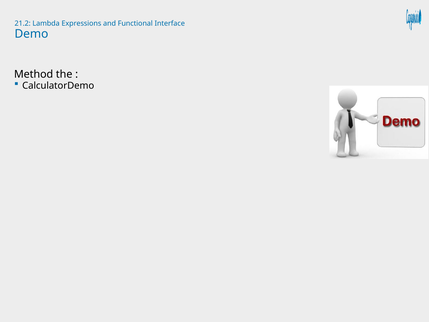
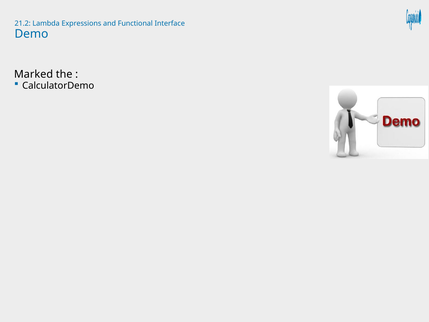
Method: Method -> Marked (34, 74)
